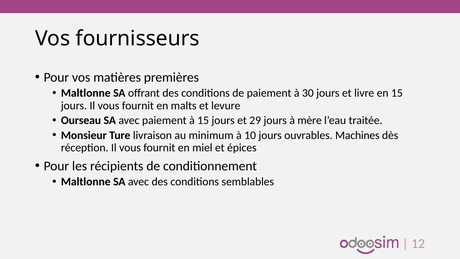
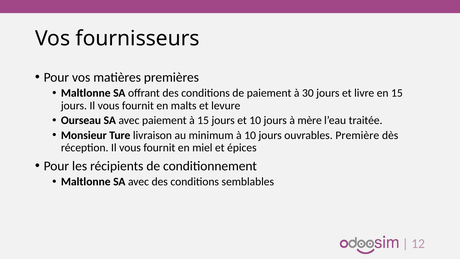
et 29: 29 -> 10 (255, 120)
Machines: Machines -> Première (357, 135)
